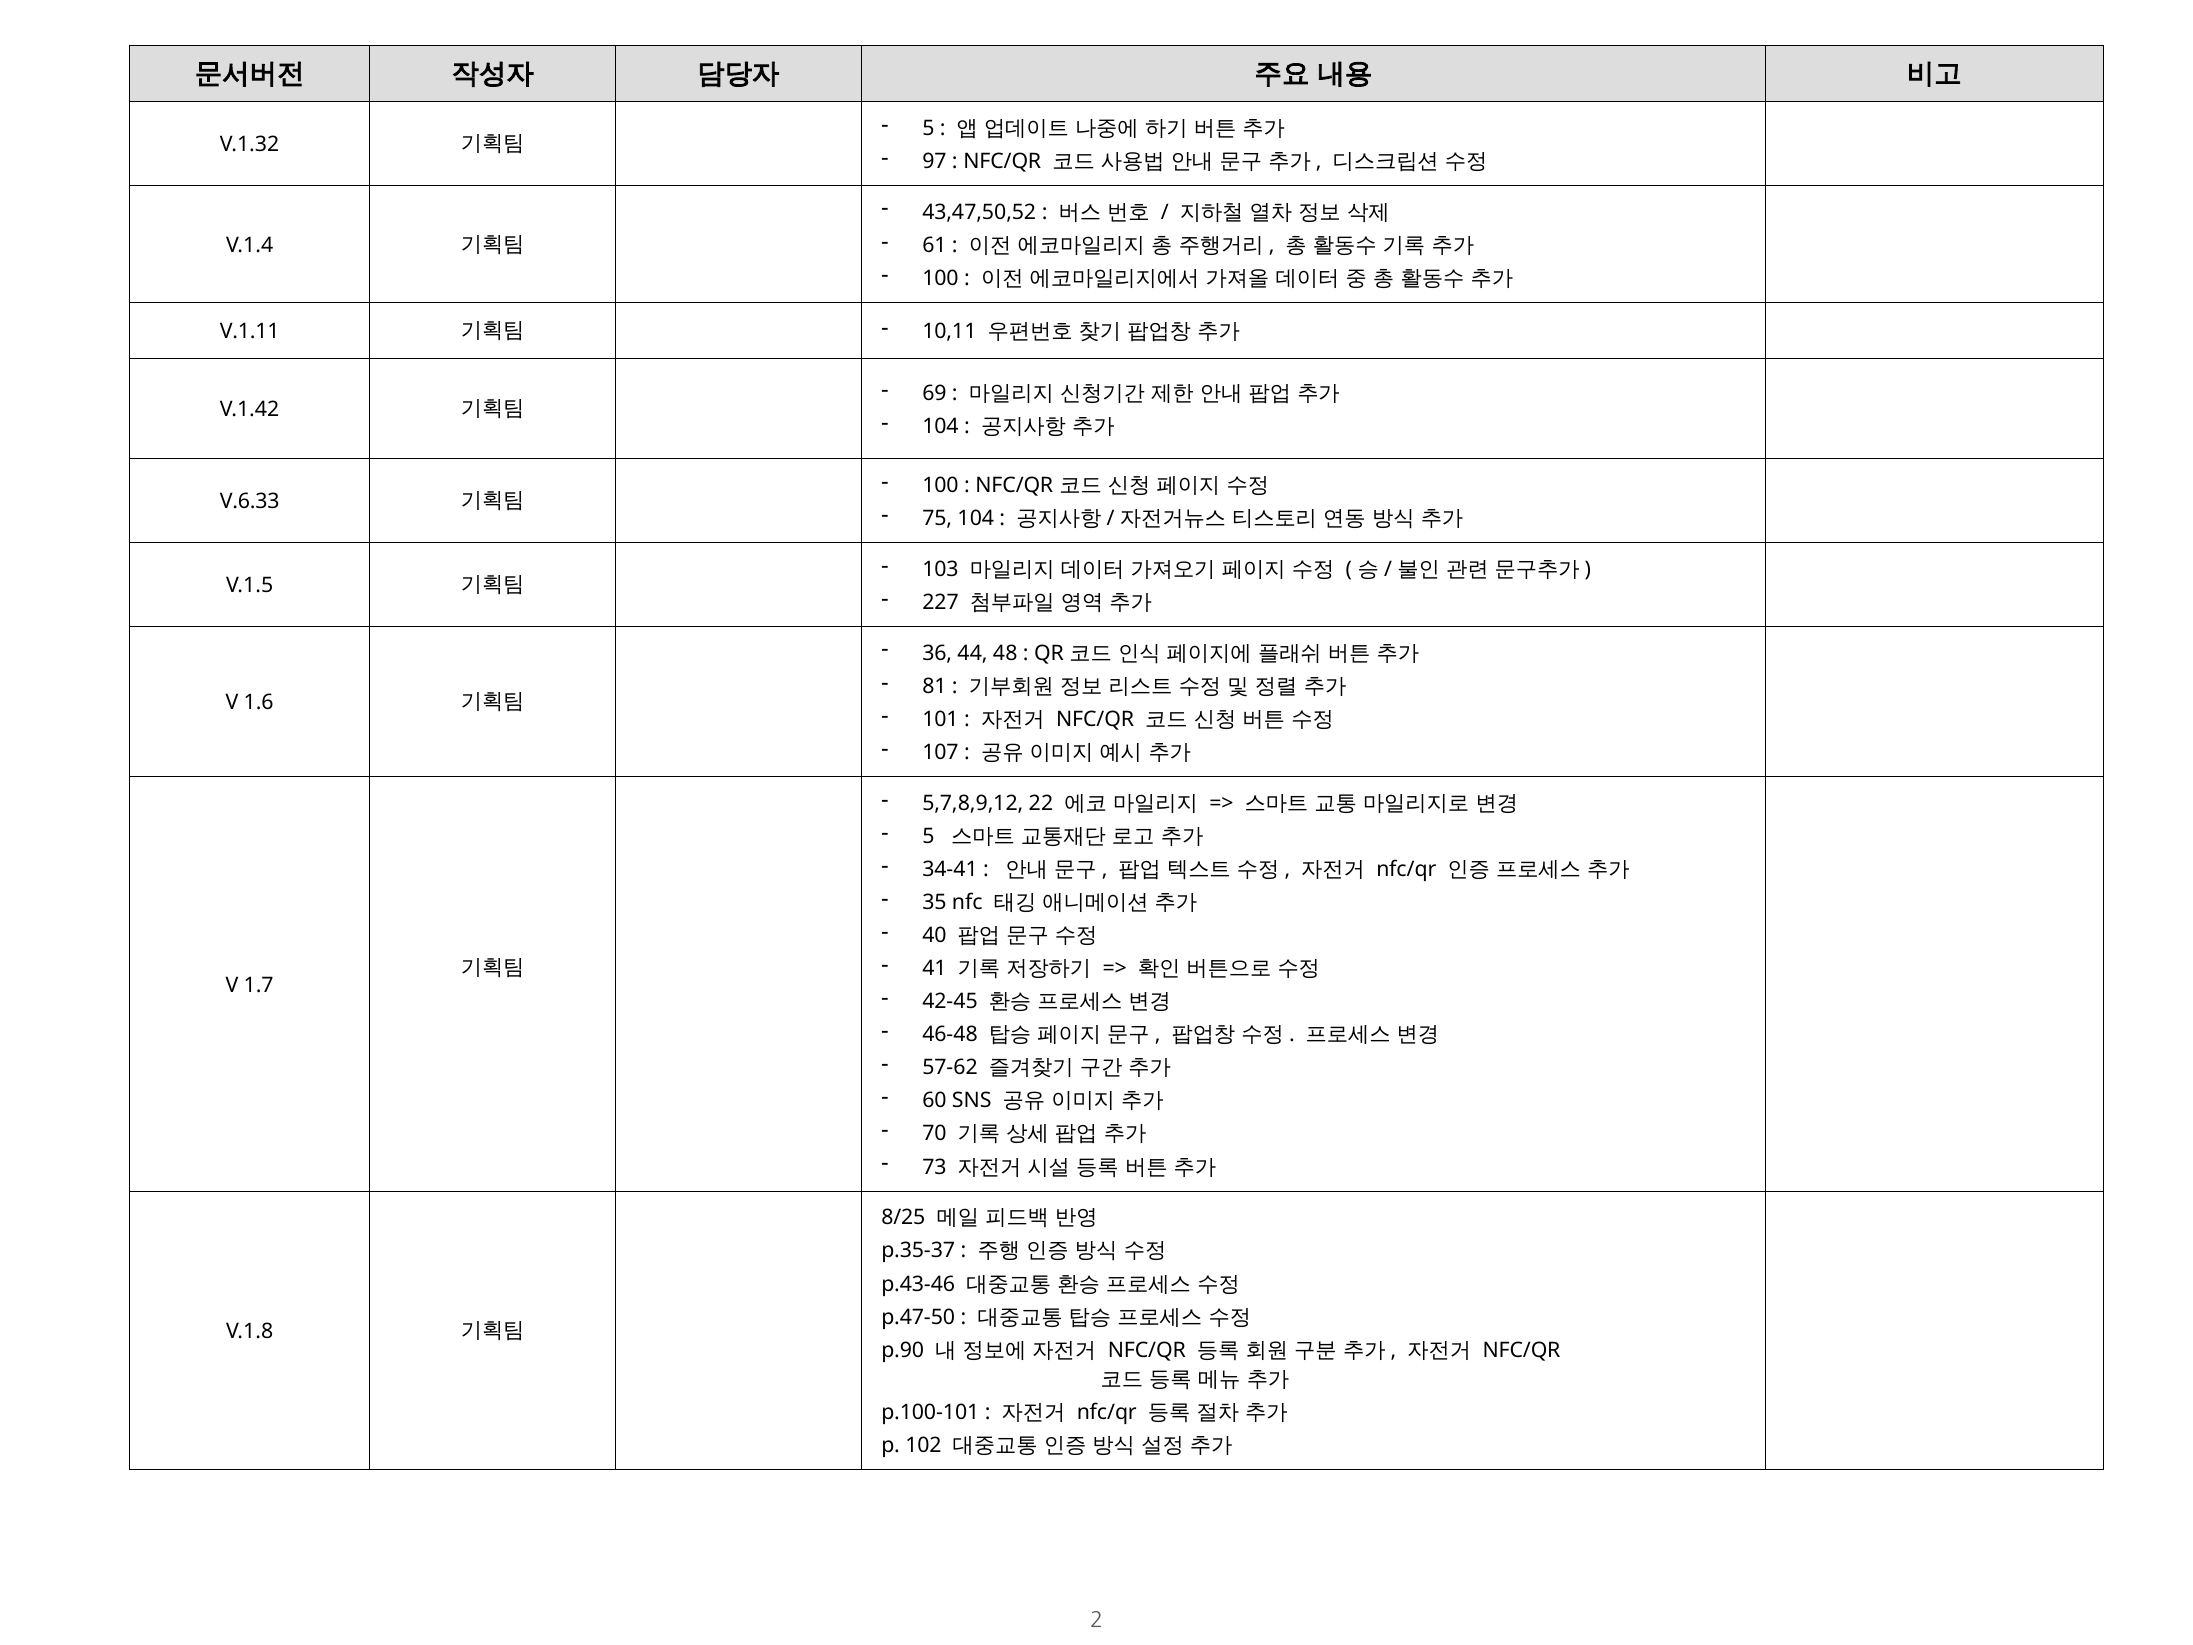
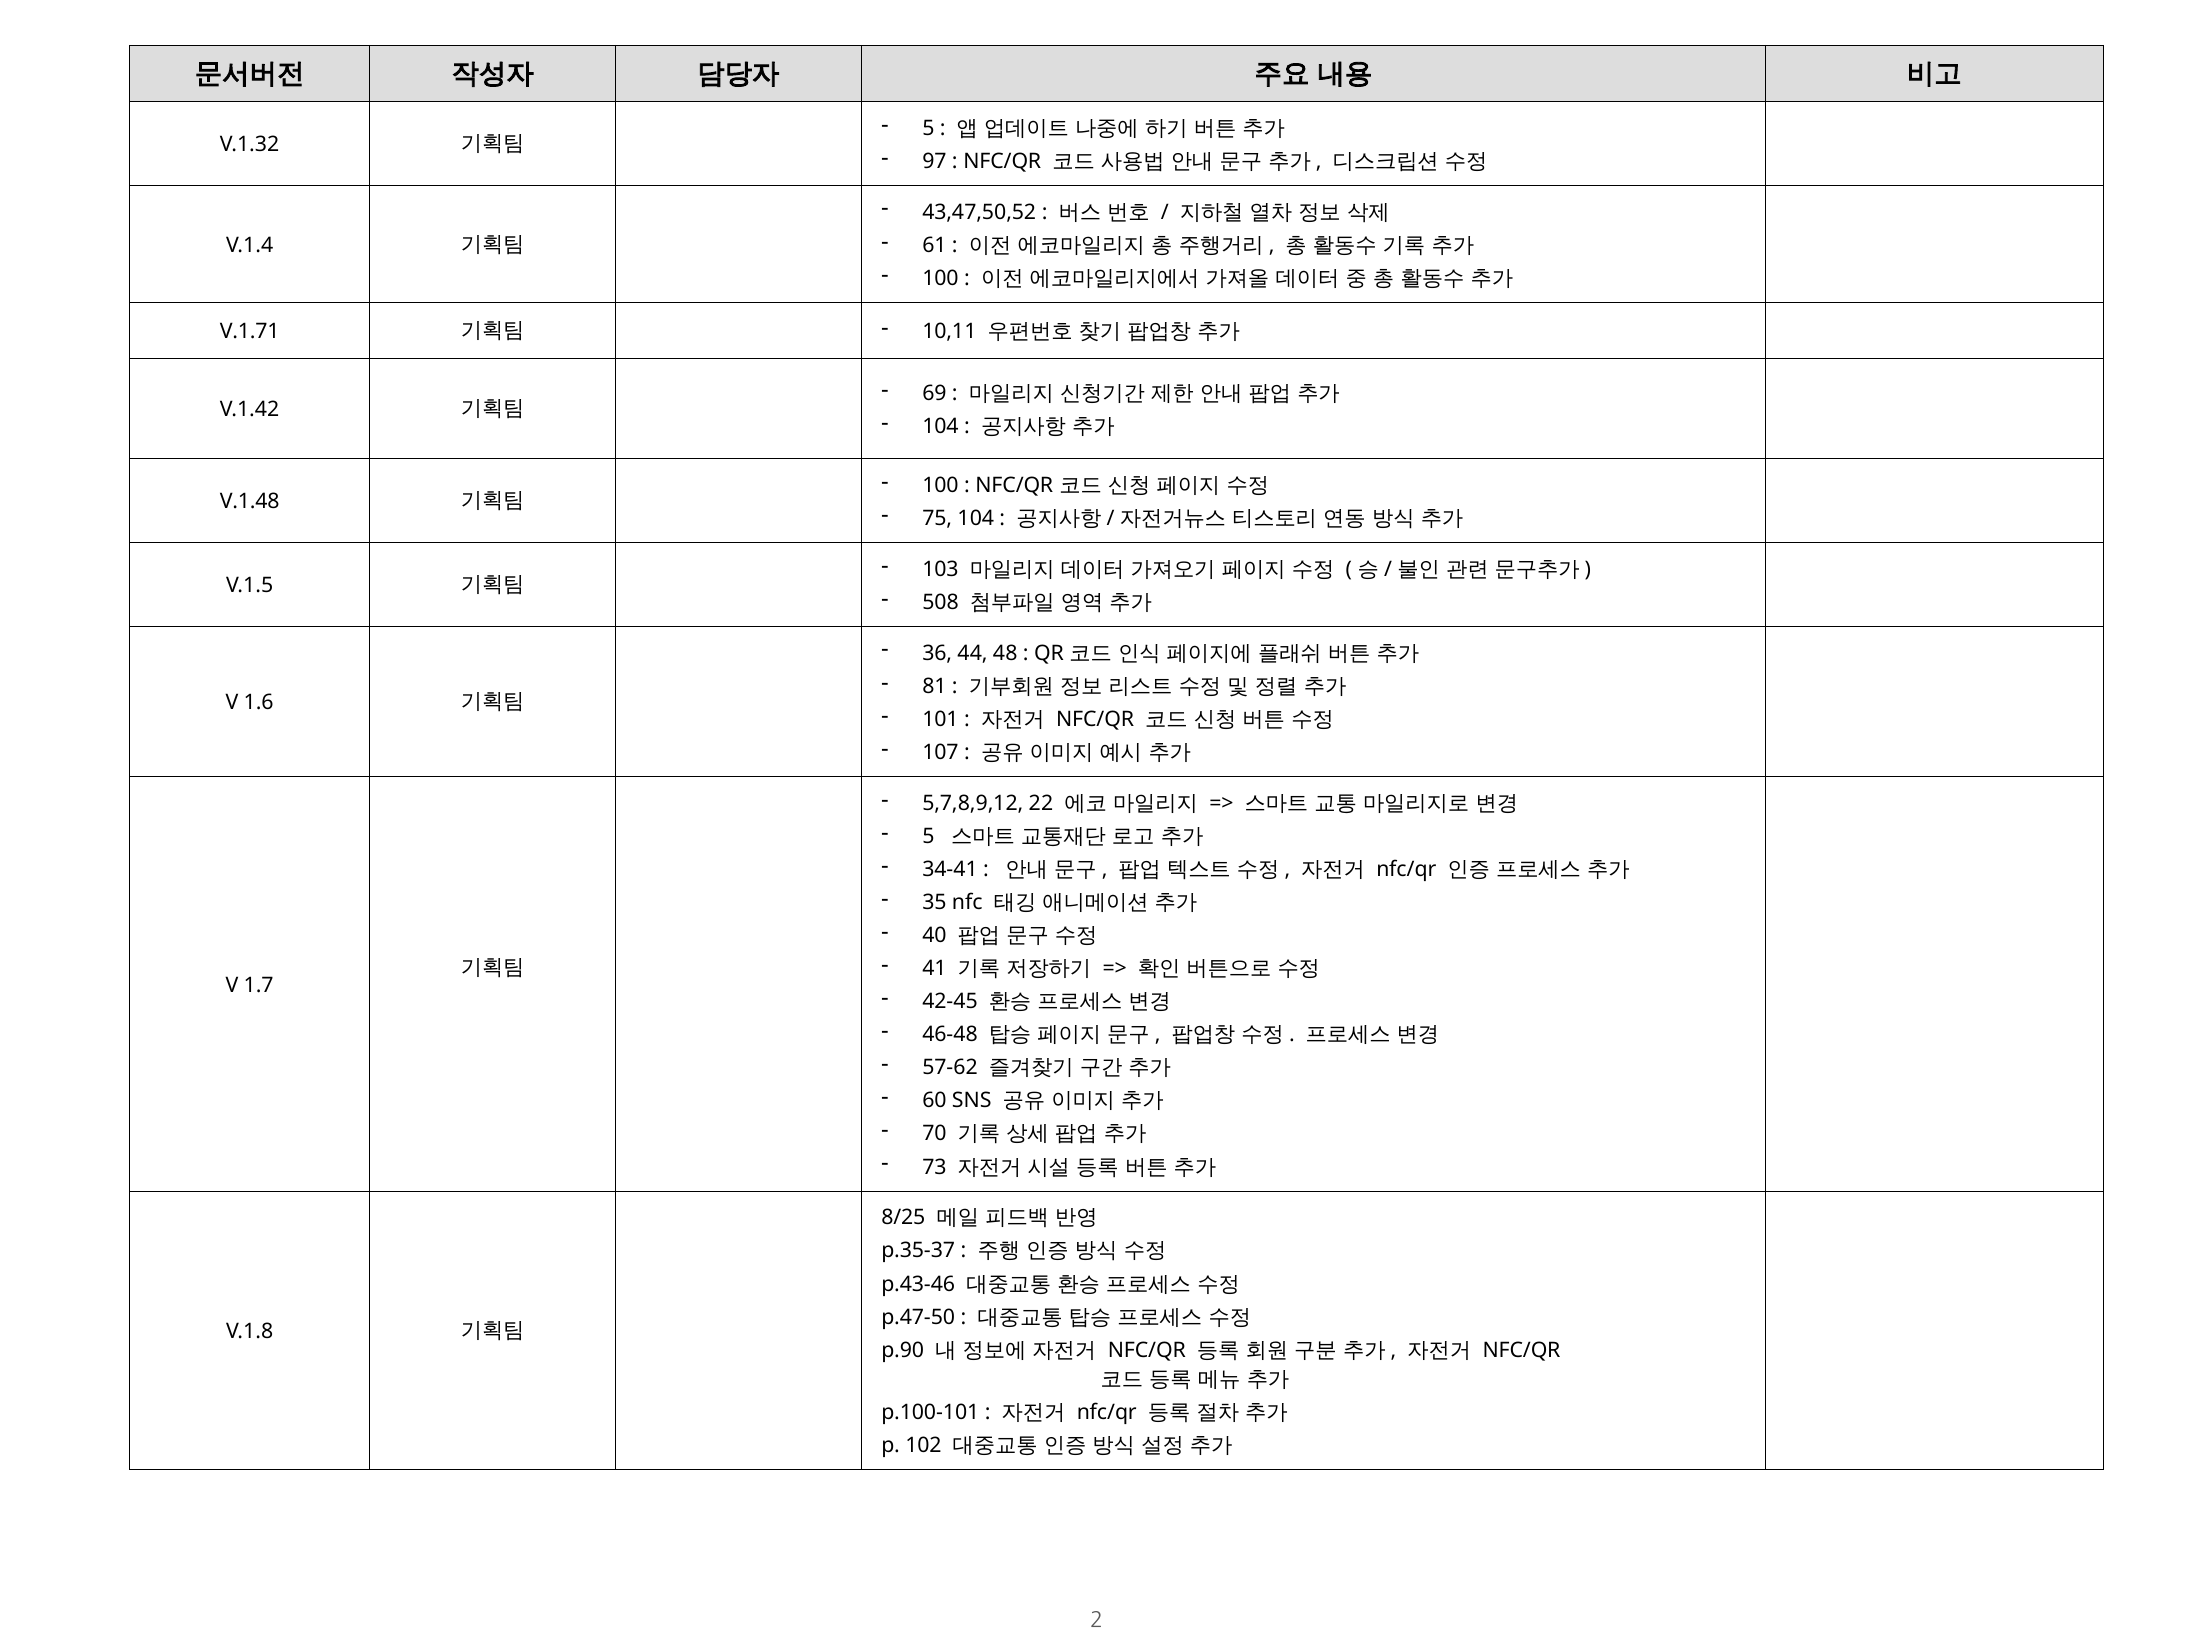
V.1.11: V.1.11 -> V.1.71 (250, 332)
V.6.33: V.6.33 -> V.1.48 (250, 502)
227: 227 -> 508 (941, 602)
